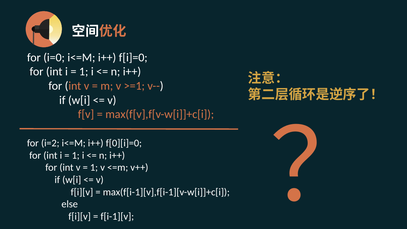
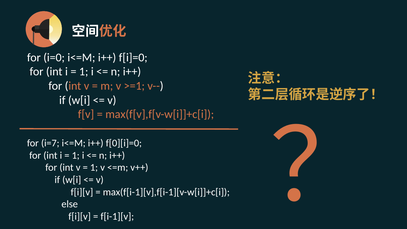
i=2: i=2 -> i=7 (50, 143)
